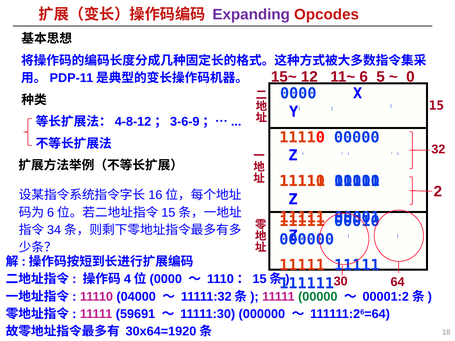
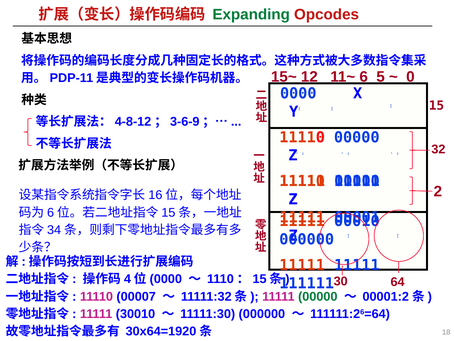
Expanding colour: purple -> green (251, 15)
04000: 04000 -> 00007 (136, 297)
59691: 59691 -> 30010 (135, 314)
